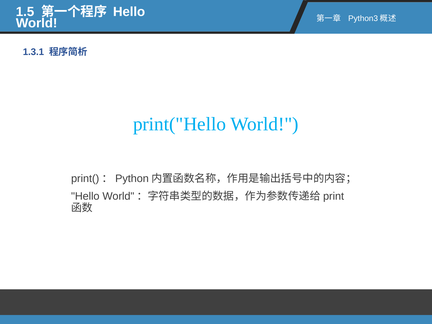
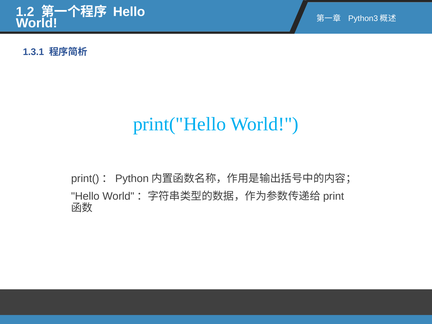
1.5: 1.5 -> 1.2 (25, 12)
